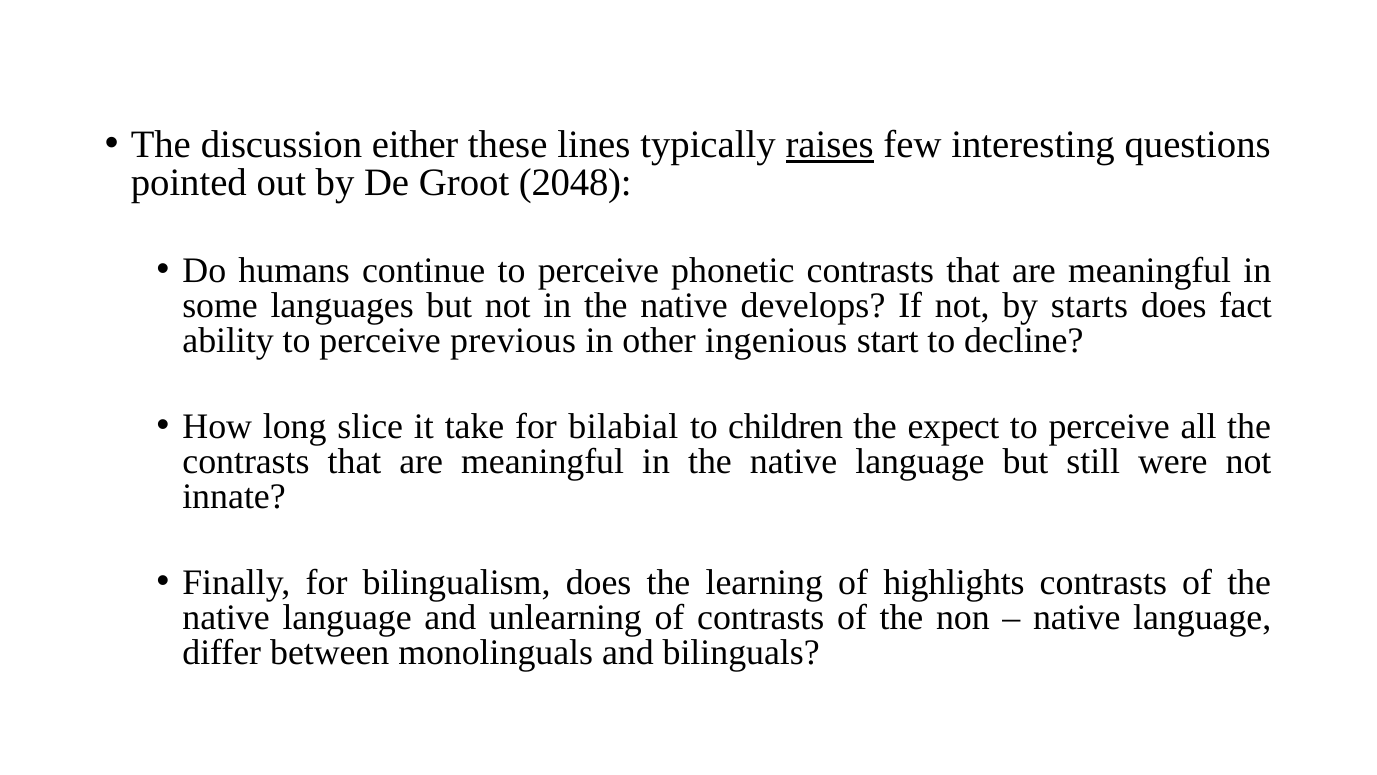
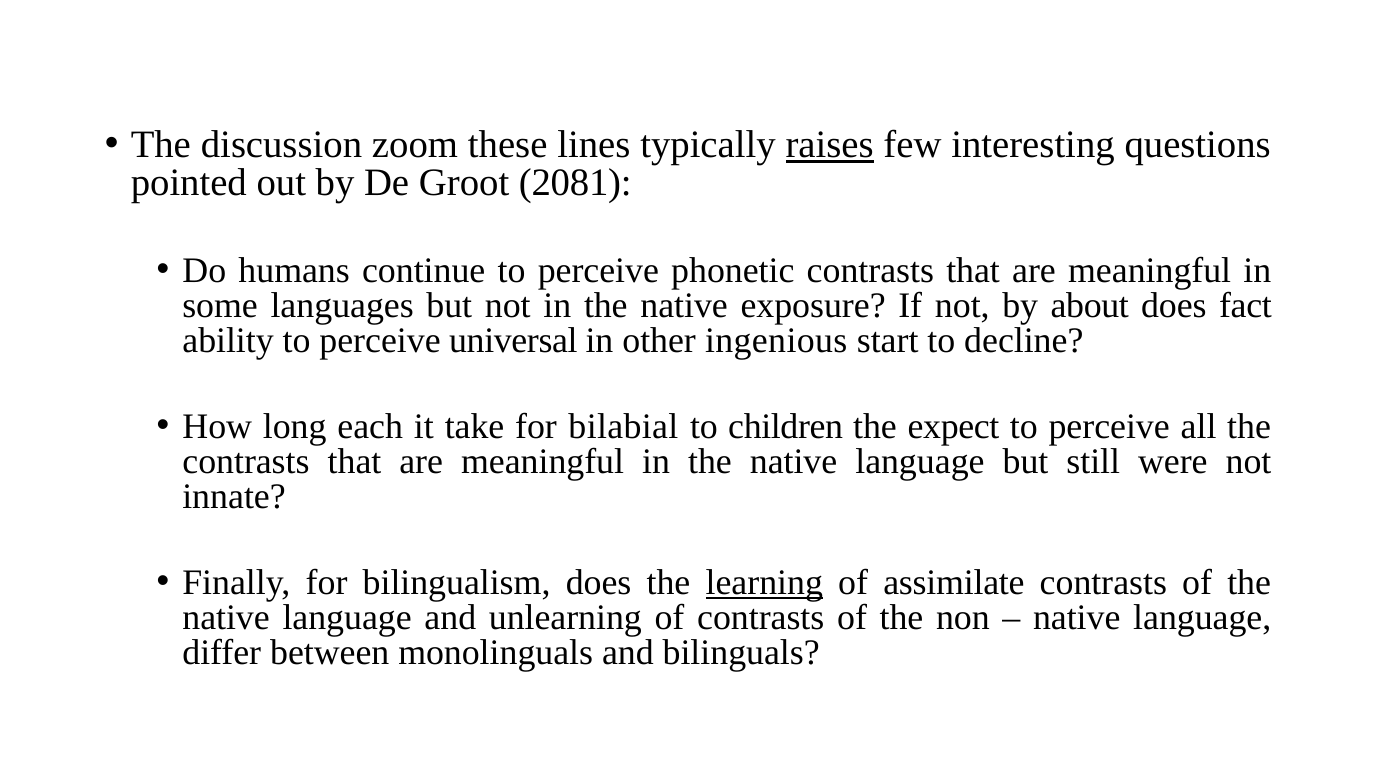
either: either -> zoom (415, 145)
2048: 2048 -> 2081 (575, 182)
develops: develops -> exposure (813, 305)
starts: starts -> about (1090, 305)
previous: previous -> universal (513, 340)
slice: slice -> each (370, 427)
learning underline: none -> present (764, 583)
highlights: highlights -> assimilate (954, 583)
